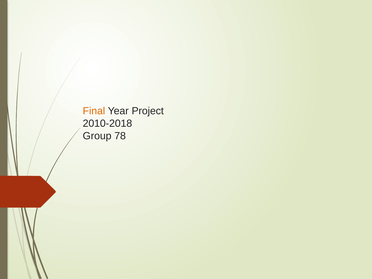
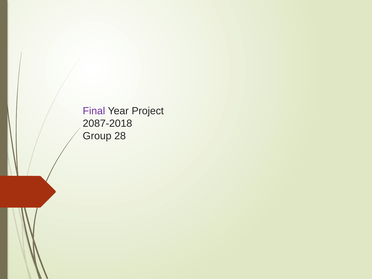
Final colour: orange -> purple (94, 111)
2010-2018: 2010-2018 -> 2087-2018 (107, 123)
78: 78 -> 28 (120, 136)
